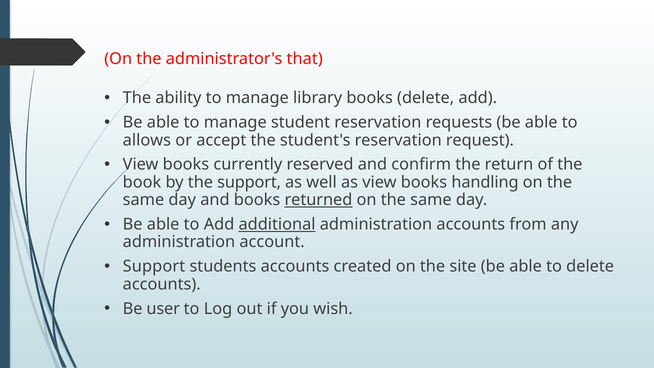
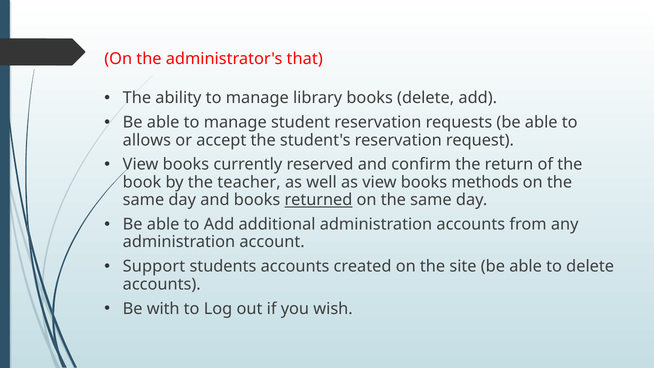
the support: support -> teacher (249, 182)
handling: handling -> methods (485, 182)
additional underline: present -> none (277, 224)
user: user -> with (163, 309)
